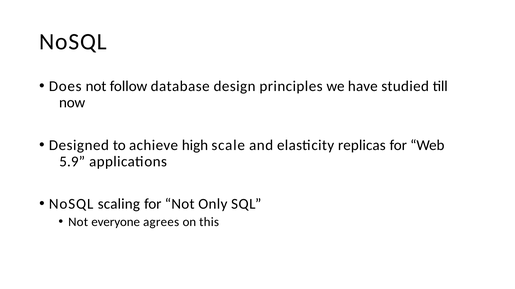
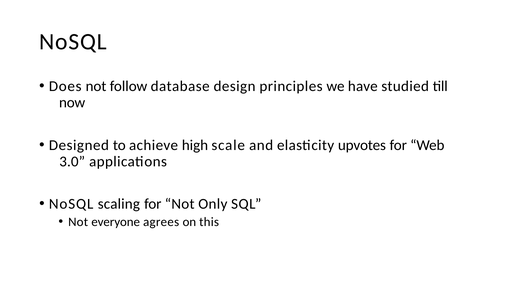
replicas: replicas -> upvotes (362, 146)
5.9: 5.9 -> 3.0 (72, 162)
